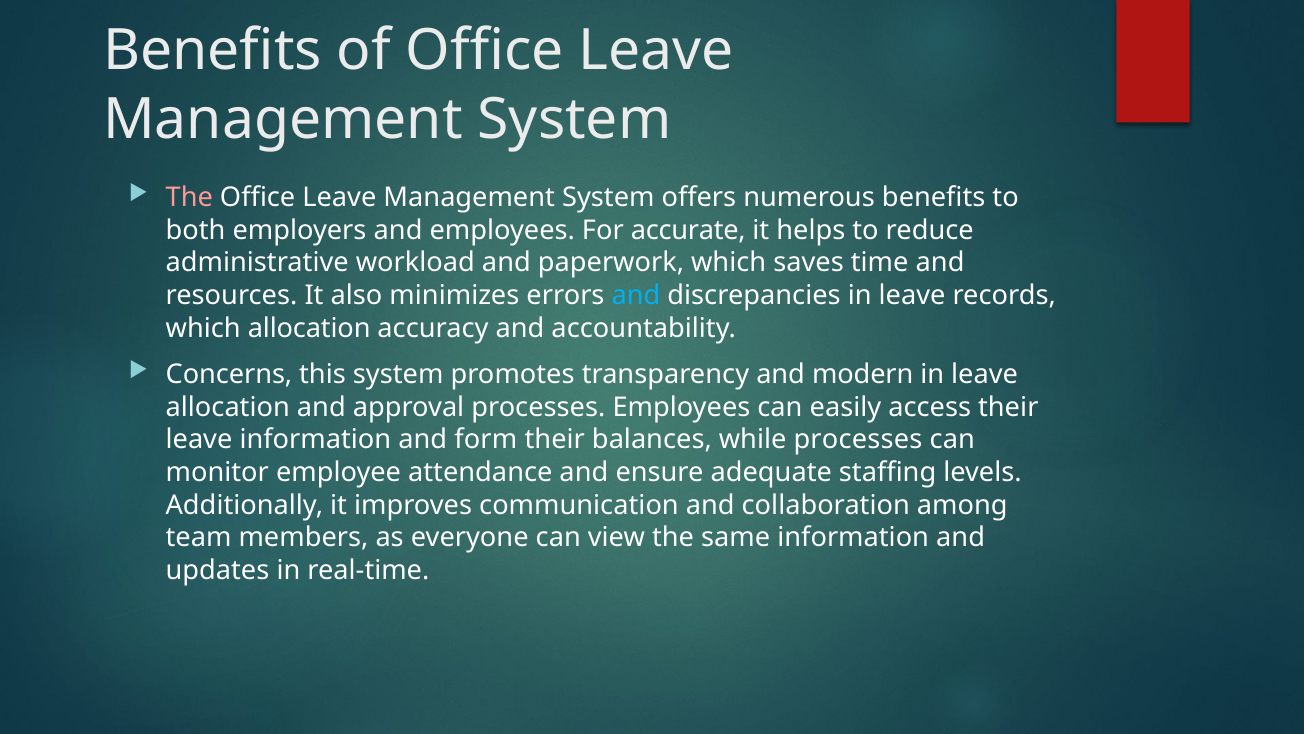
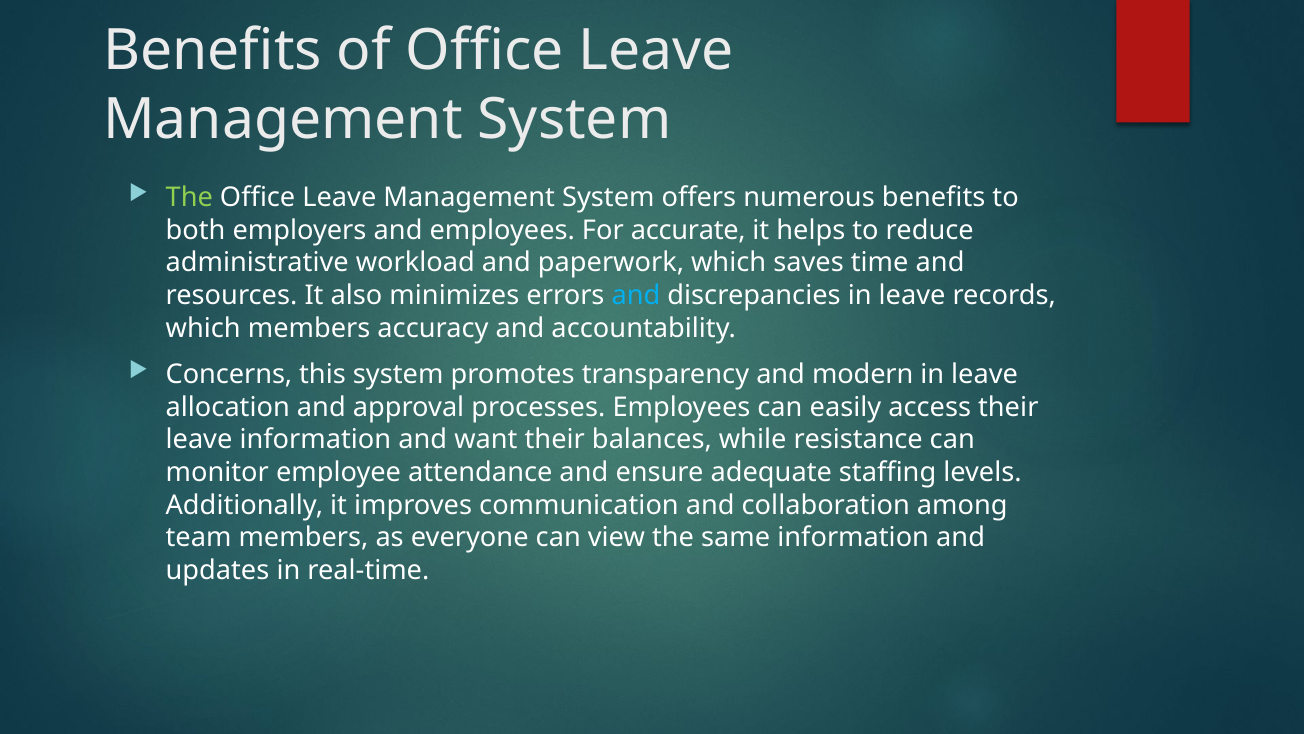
The colour: pink -> light green (189, 197)
which allocation: allocation -> members (309, 328)
form: form -> want (486, 439)
while processes: processes -> resistance (858, 439)
